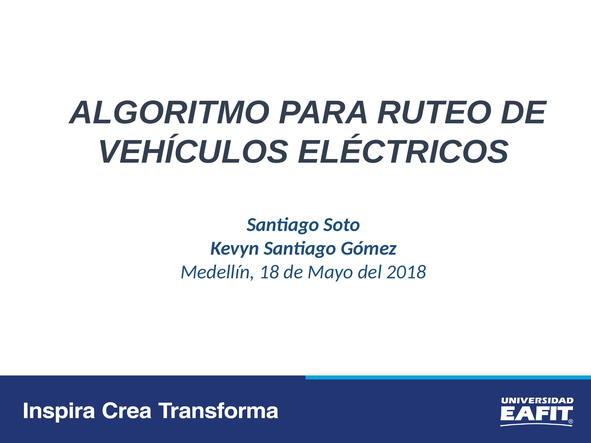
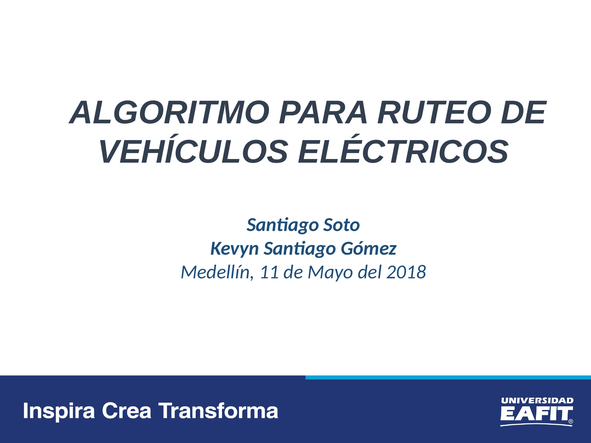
18: 18 -> 11 (269, 272)
